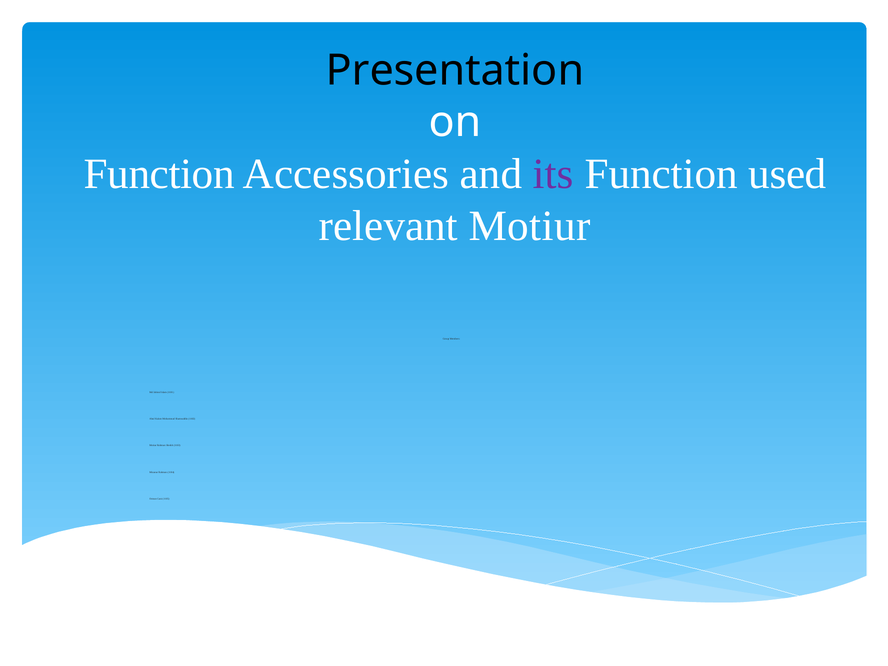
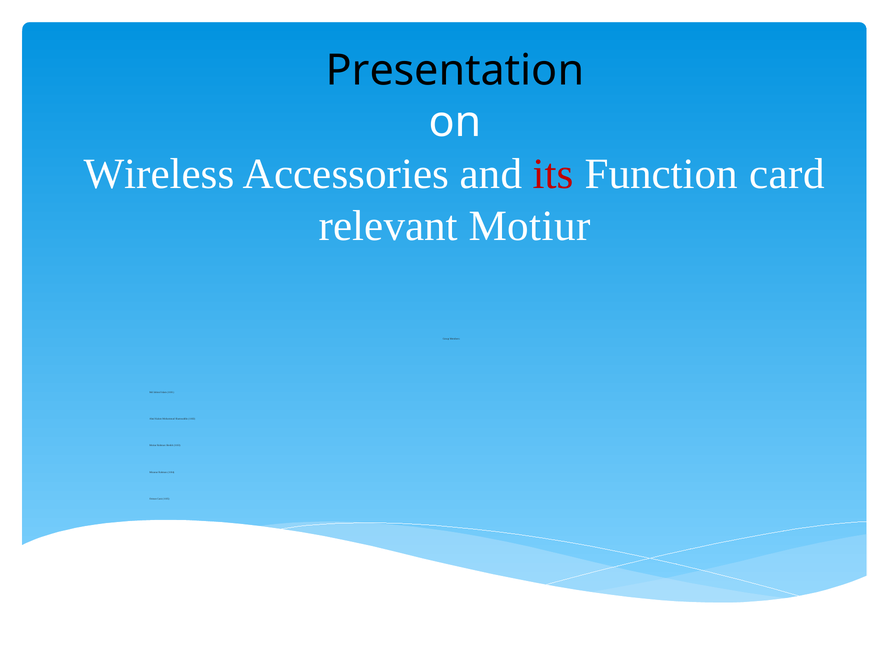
Function: Function -> Wireless (159, 174)
its colour: purple -> red (553, 174)
used: used -> card (787, 174)
